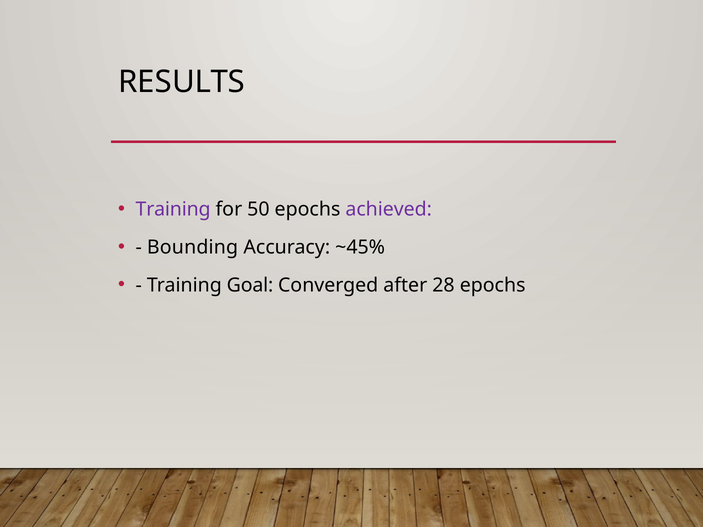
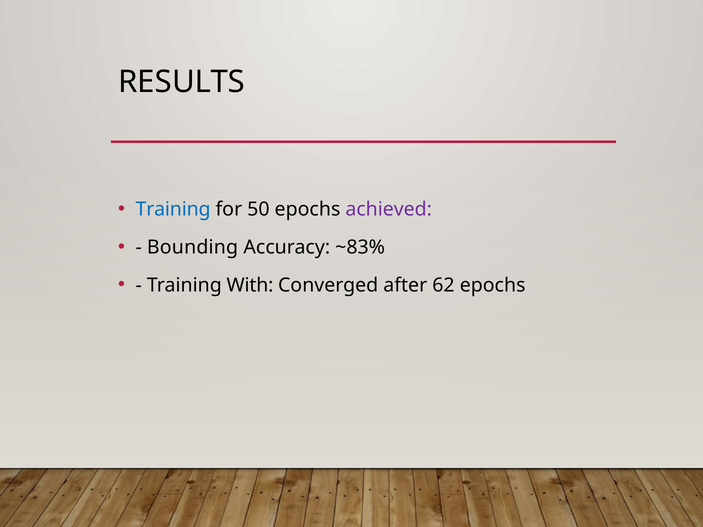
Training colour: purple -> blue (173, 209)
~45%: ~45% -> ~83% (360, 247)
Goal: Goal -> With (250, 285)
28: 28 -> 62 (443, 285)
